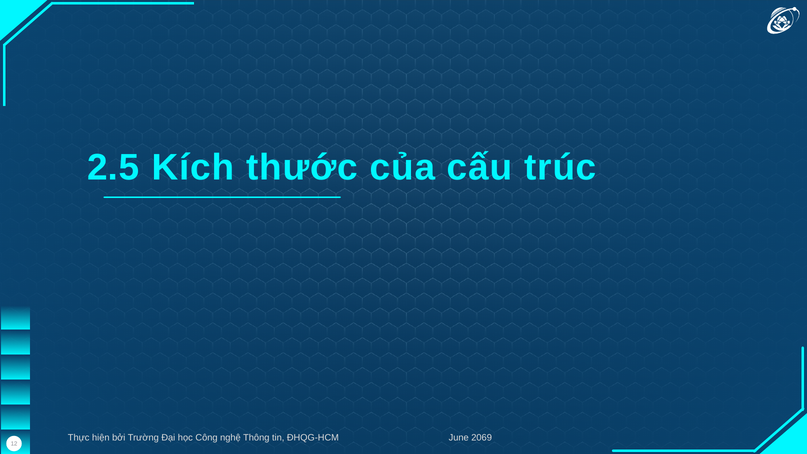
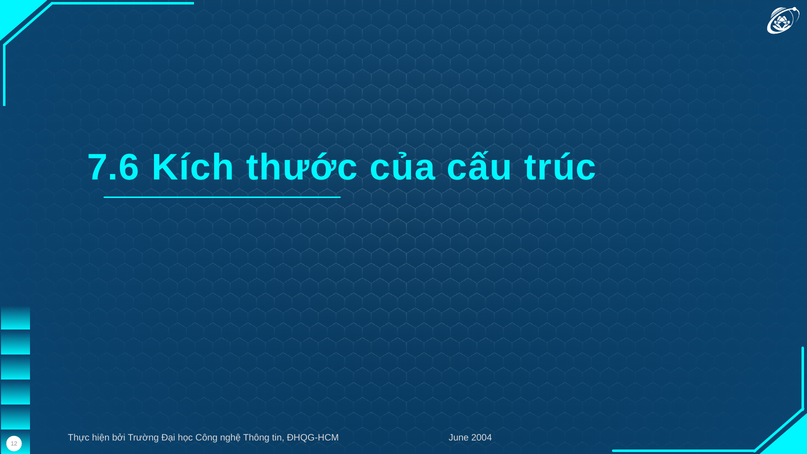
2.5: 2.5 -> 7.6 (113, 168)
2069: 2069 -> 2004 (482, 438)
